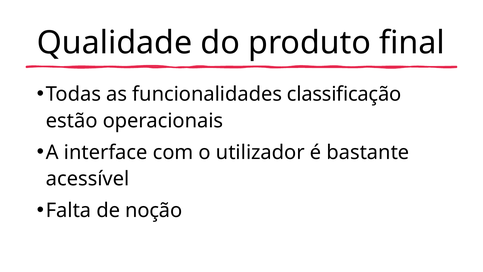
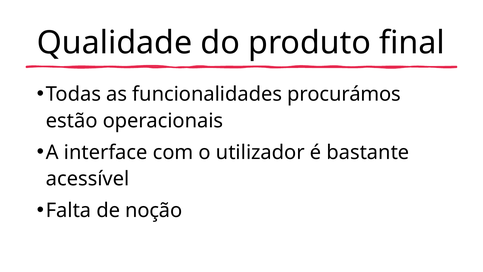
classificação: classificação -> procurámos (344, 94)
